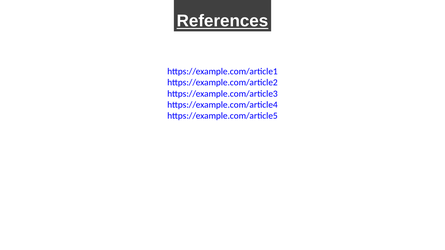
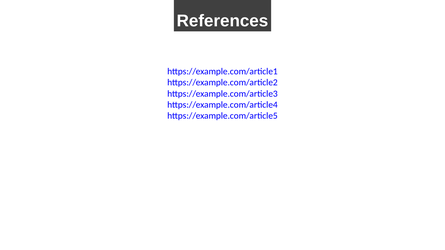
References underline: present -> none (222, 21)
